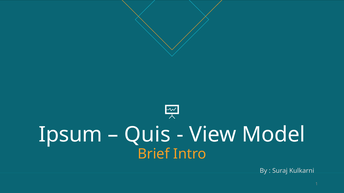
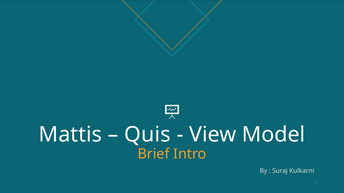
Ipsum: Ipsum -> Mattis (70, 135)
